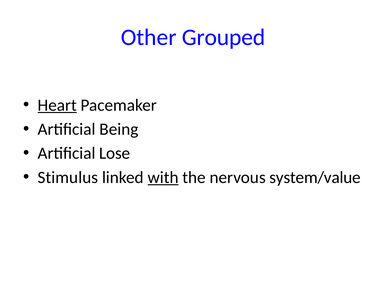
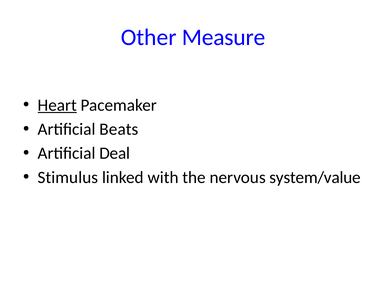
Grouped: Grouped -> Measure (224, 37)
Being: Being -> Beats (119, 129)
Lose: Lose -> Deal (115, 153)
with underline: present -> none (163, 177)
